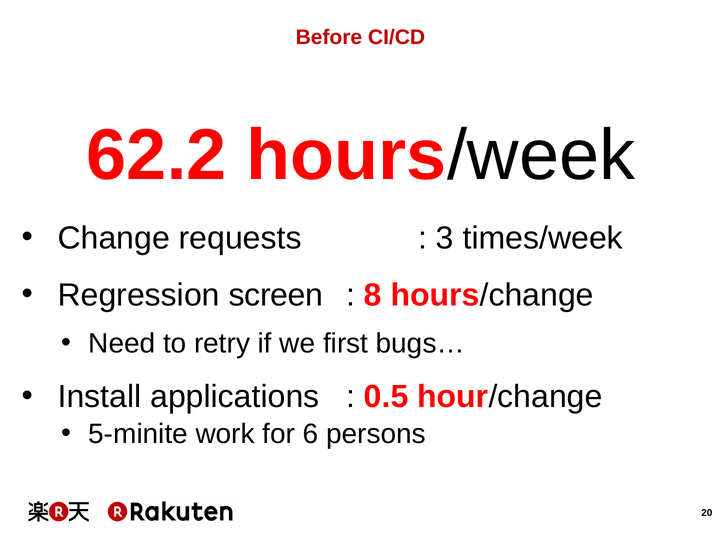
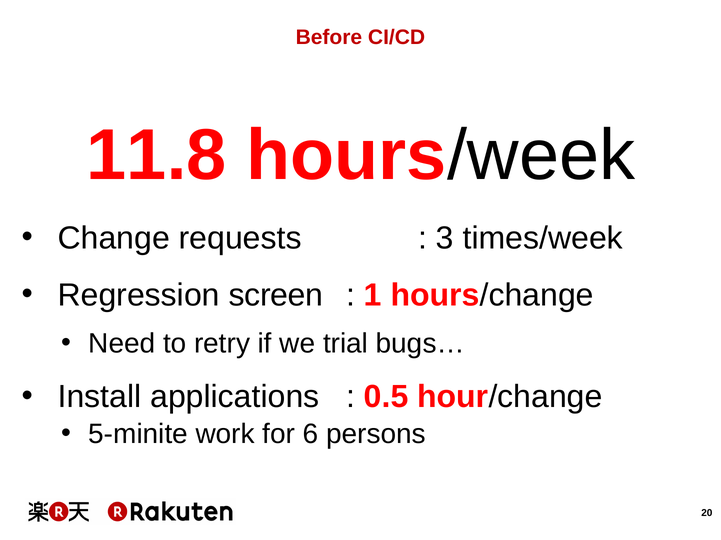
62.2: 62.2 -> 11.8 (156, 156)
8: 8 -> 1 (373, 295)
first: first -> trial (346, 344)
